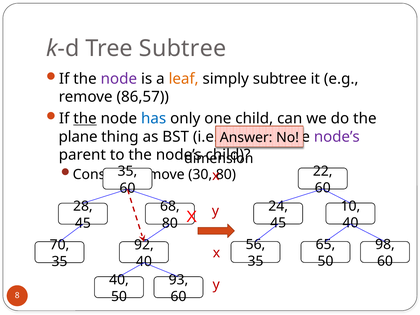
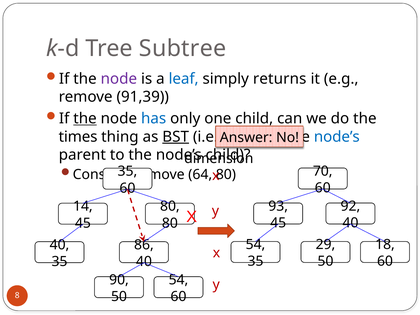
leaf colour: orange -> blue (184, 79)
simply subtree: subtree -> returns (280, 79)
86,57: 86,57 -> 91,39 (143, 97)
plane: plane -> times (78, 137)
BST underline: none -> present (176, 137)
node’s colour: purple -> blue (337, 137)
22: 22 -> 70 (323, 171)
30: 30 -> 64 (200, 174)
24: 24 -> 93 (278, 206)
10: 10 -> 92 (350, 206)
28: 28 -> 14 (83, 206)
68: 68 -> 80 (170, 206)
56: 56 -> 54 (255, 245)
65: 65 -> 29 (325, 245)
98: 98 -> 18 (385, 245)
70: 70 -> 40 (59, 245)
92: 92 -> 86 (144, 245)
40: 40 -> 90 (119, 280)
93: 93 -> 54 (178, 280)
